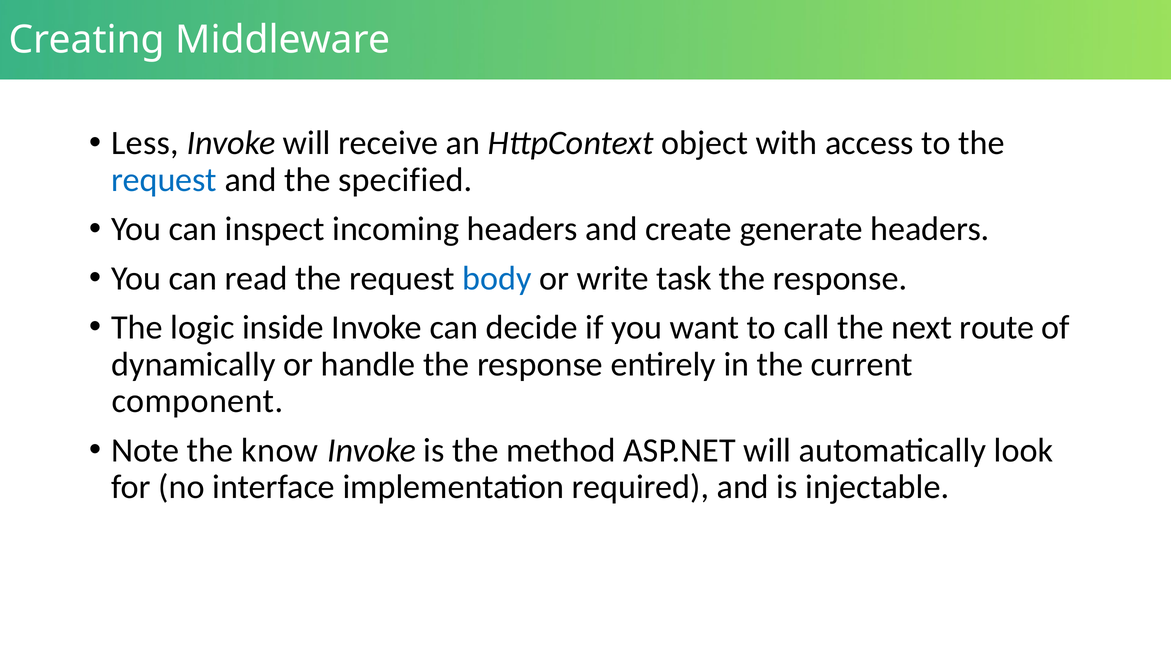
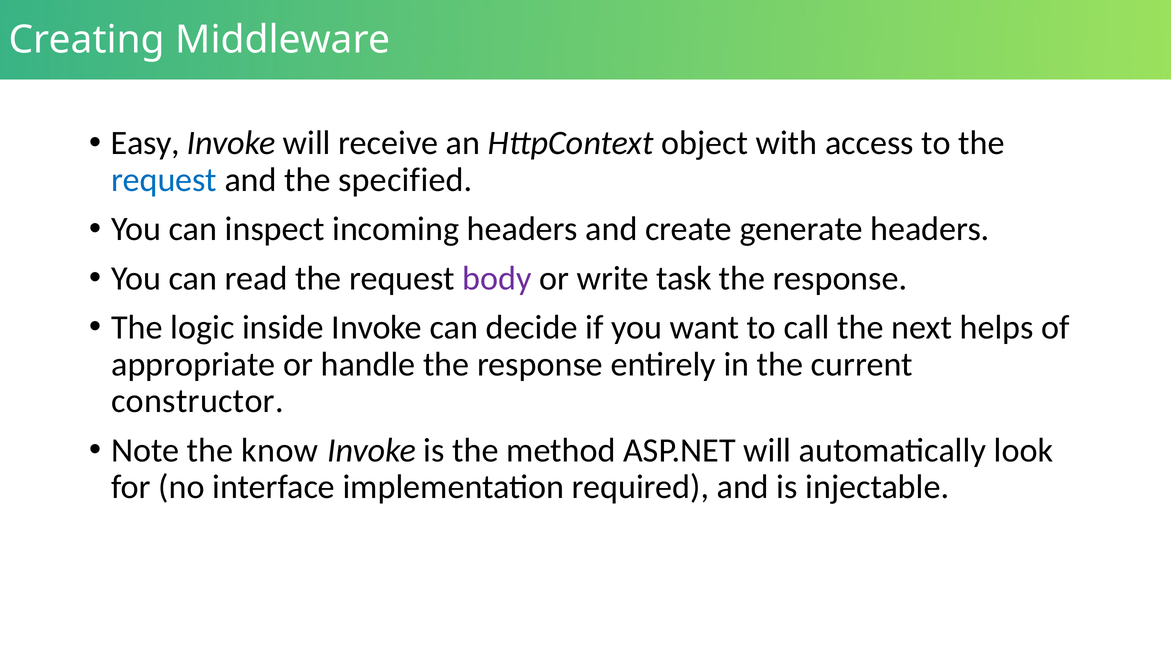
Less: Less -> Easy (145, 143)
body colour: blue -> purple (497, 278)
route: route -> helps (997, 327)
dynamically: dynamically -> appropriate (193, 364)
component: component -> constructor (197, 401)
